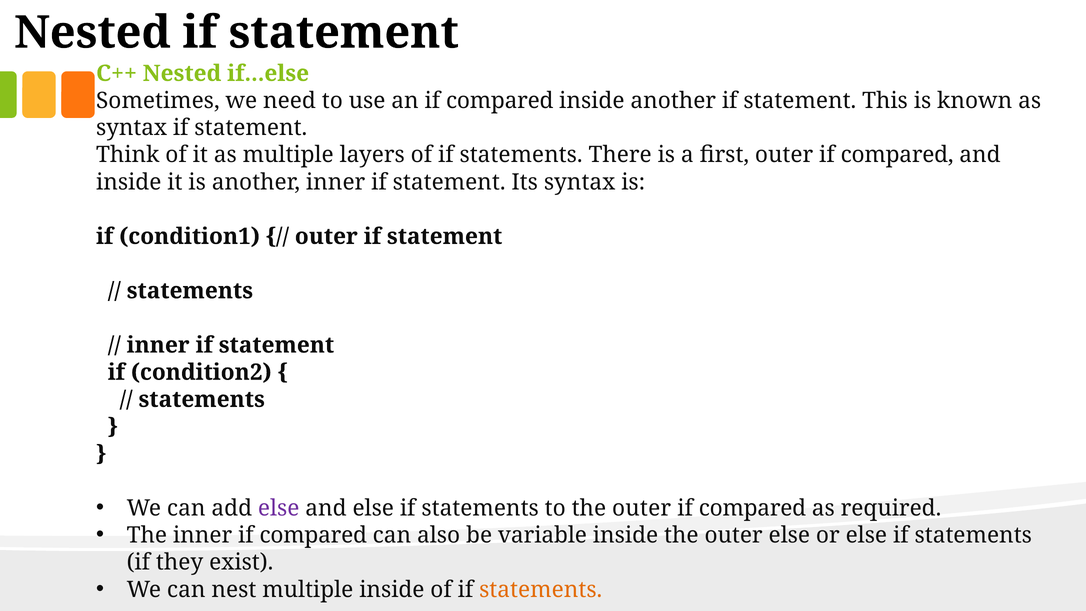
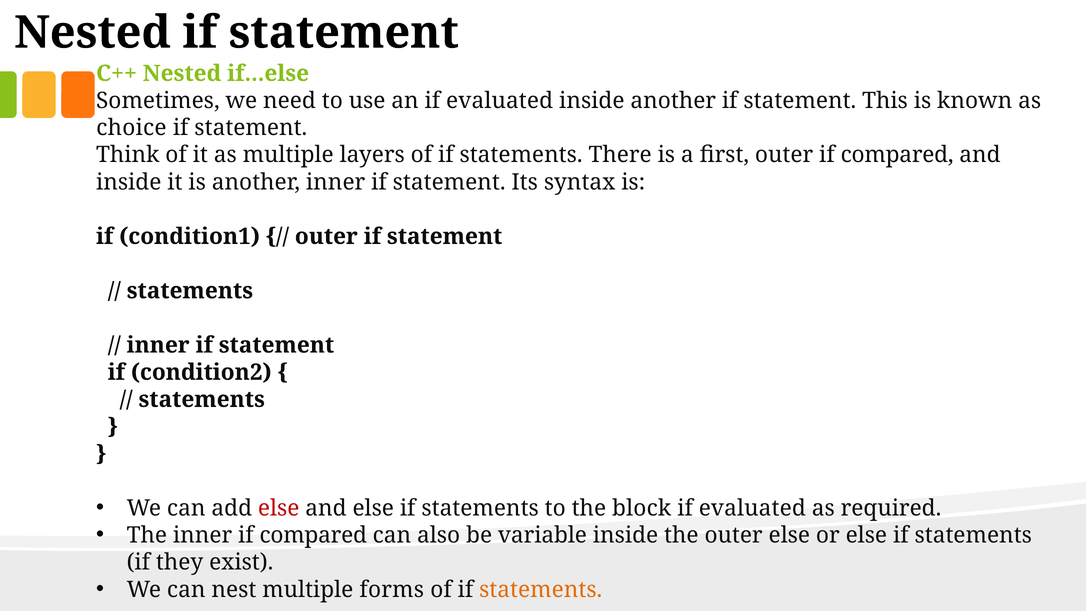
an if compared: compared -> evaluated (500, 101)
syntax: syntax -> choice (131, 128)
else colour: purple -> red (279, 508)
to the outer: outer -> block (642, 508)
compared: compared -> evaluated (752, 508)
multiple inside: inside -> forms (392, 590)
